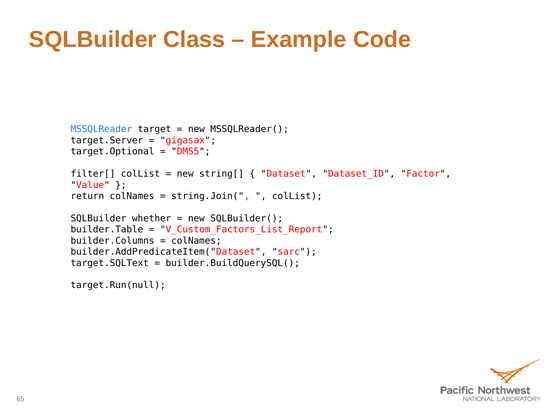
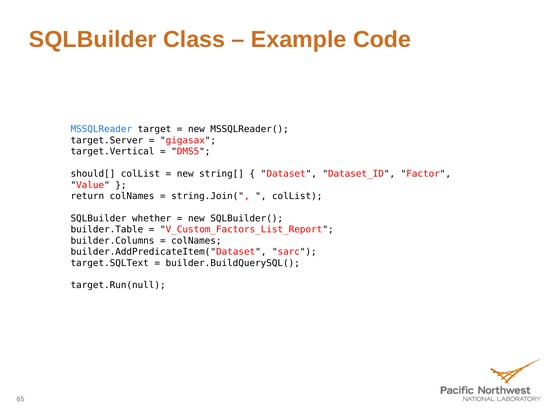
target.Optional: target.Optional -> target.Vertical (112, 152)
filter[: filter[ -> should[ (93, 174)
